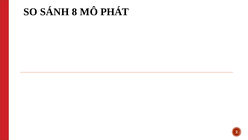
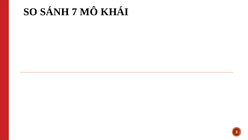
8: 8 -> 7 (75, 12)
PHÁT: PHÁT -> KHÁI (115, 12)
